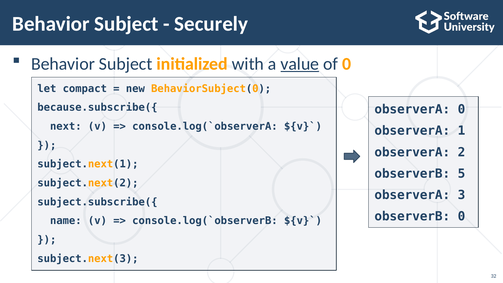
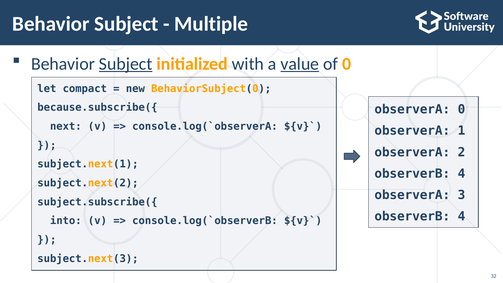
Securely: Securely -> Multiple (211, 24)
Subject underline: none -> present (126, 64)
5: 5 -> 4 (461, 174)
0: 0 -> 4 (461, 216)
name: name -> into (66, 221)
